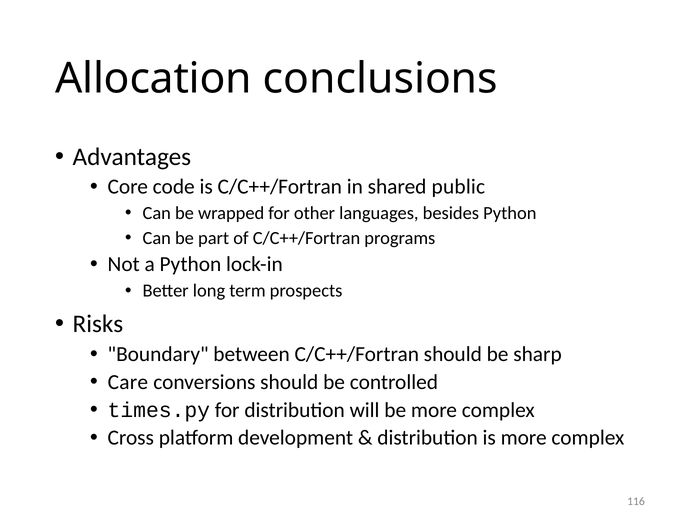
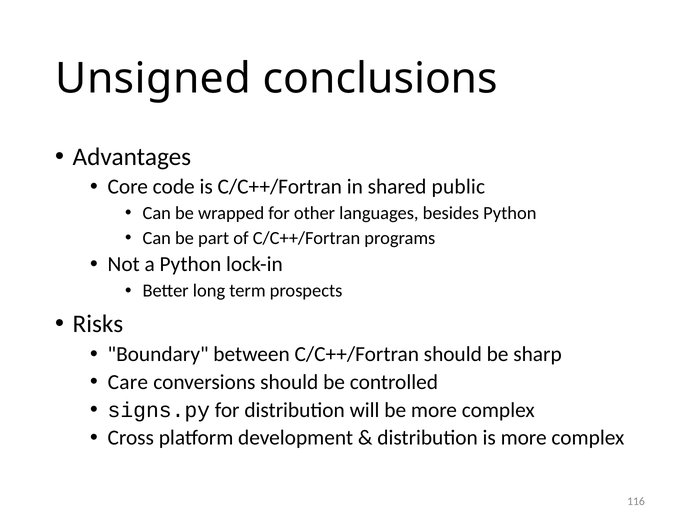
Allocation: Allocation -> Unsigned (153, 78)
times.py: times.py -> signs.py (159, 410)
